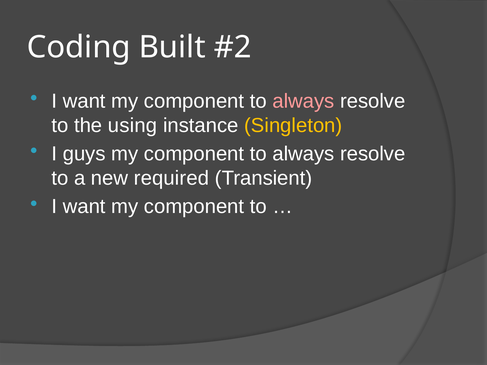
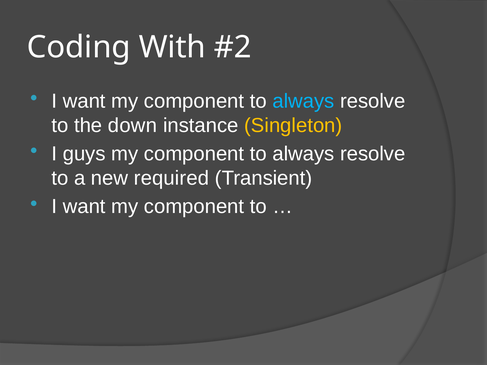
Built: Built -> With (172, 47)
always colour: pink -> light blue (303, 101)
using: using -> down (133, 126)
